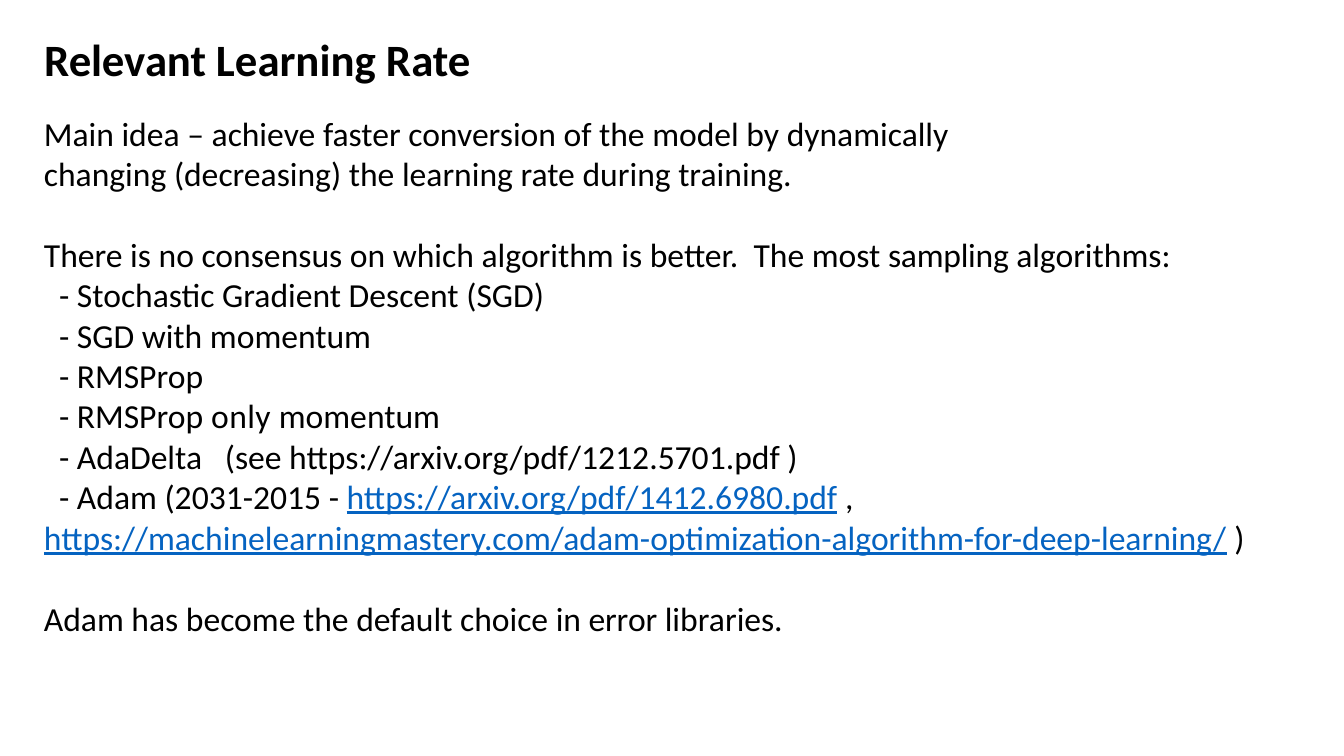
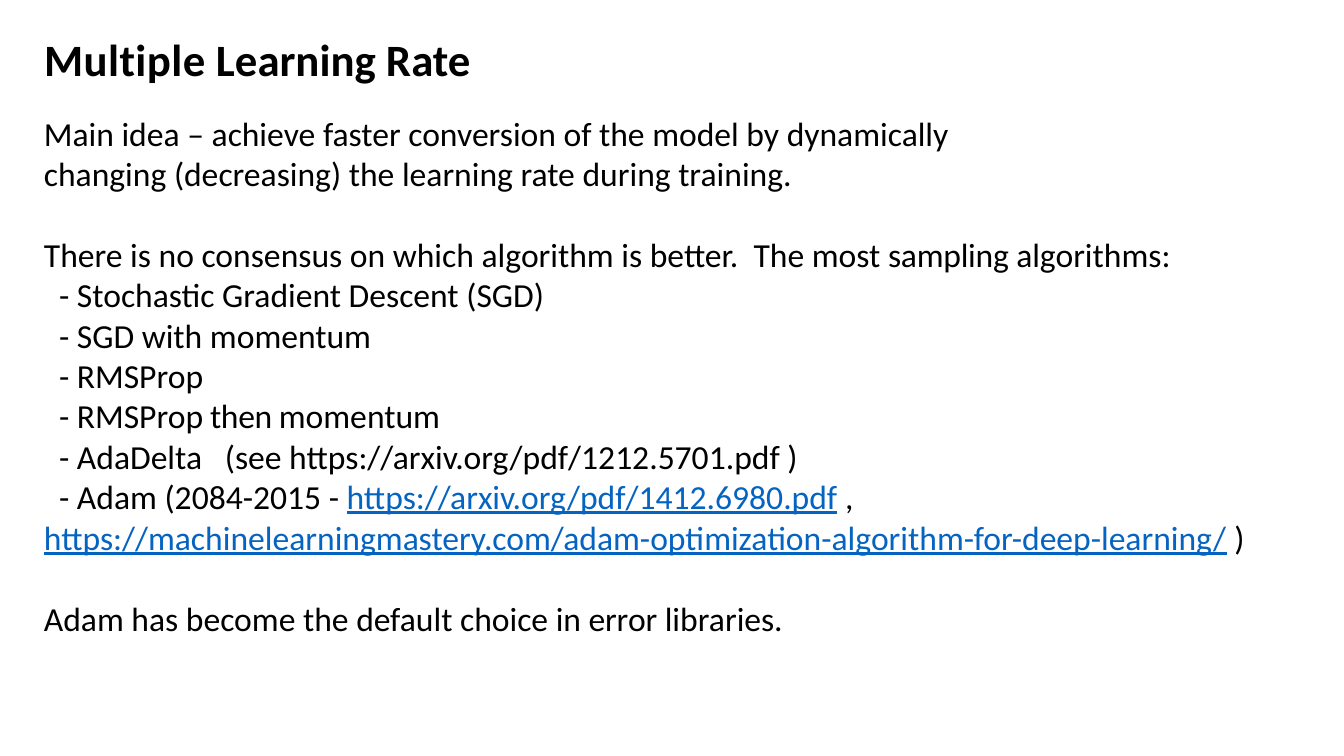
Relevant: Relevant -> Multiple (125, 62)
only: only -> then (241, 418)
2031-2015: 2031-2015 -> 2084-2015 (243, 498)
